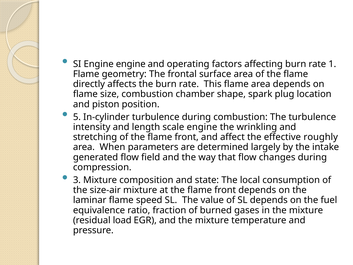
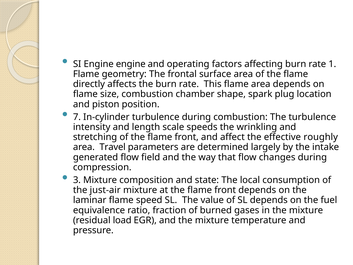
5: 5 -> 7 (77, 117)
scale engine: engine -> speeds (202, 127)
When: When -> Travel (113, 147)
size-air: size-air -> just-air (105, 190)
